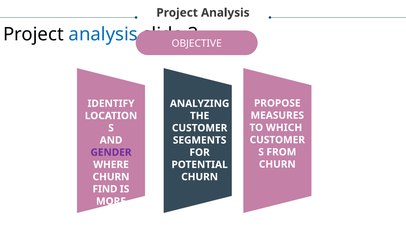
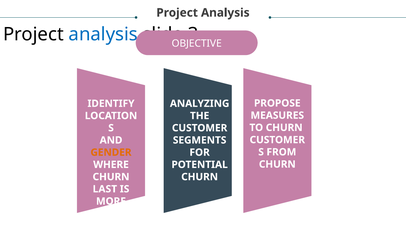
TO WHICH: WHICH -> CHURN (284, 127)
GENDER colour: purple -> orange (111, 152)
FIND: FIND -> LAST (105, 189)
